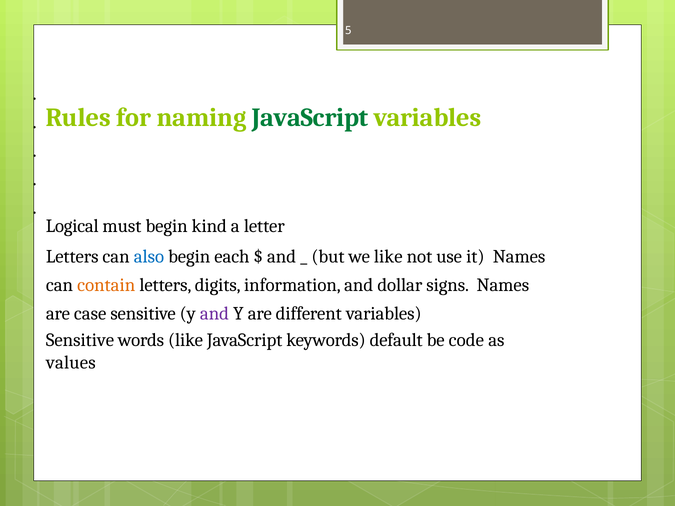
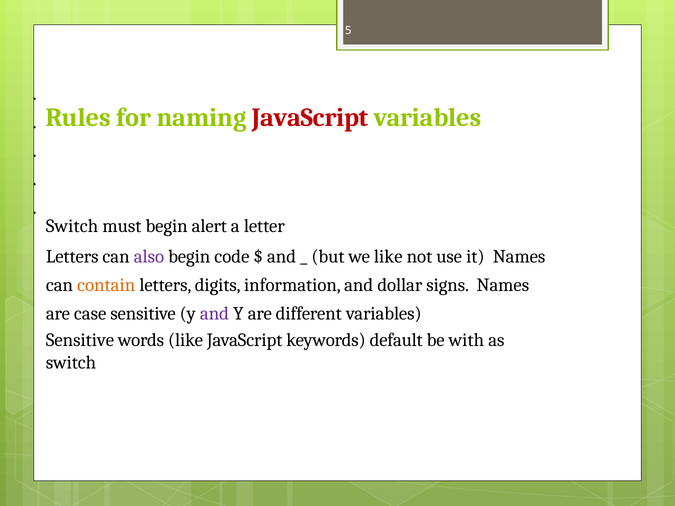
JavaScript colour: green -> red (310, 118)
Logical: Logical -> Switch (72, 226)
kind: kind -> alert (209, 226)
also colour: blue -> purple (149, 257)
each: each -> code (232, 257)
code: code -> with (466, 340)
values: values -> switch (71, 363)
